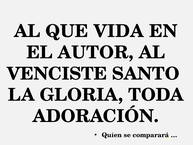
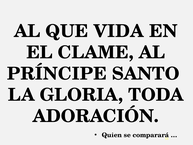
AUTOR: AUTOR -> CLAME (96, 52)
VENCISTE: VENCISTE -> PRÍNCIPE (57, 74)
